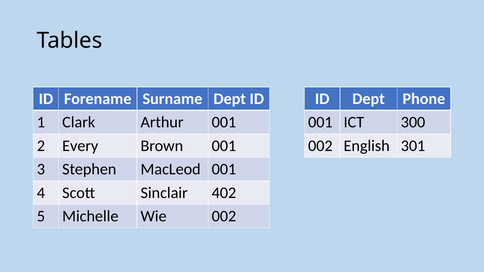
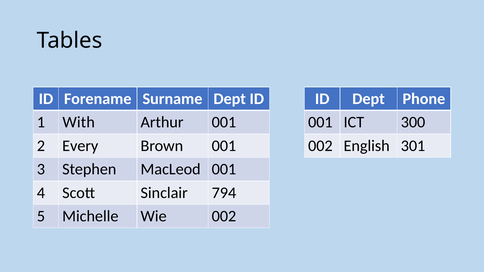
Clark: Clark -> With (79, 122)
402: 402 -> 794 (224, 193)
